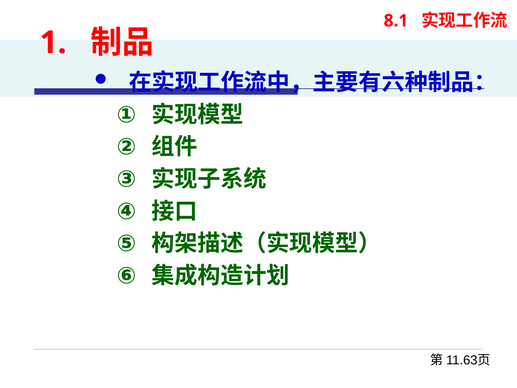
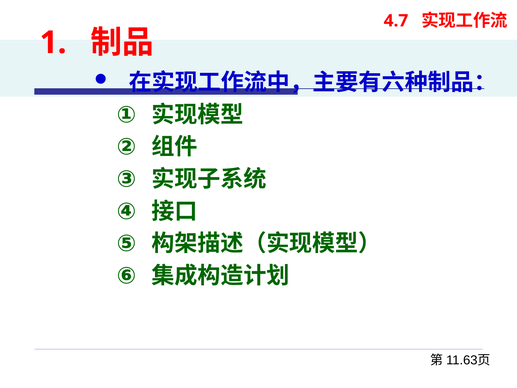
8.1: 8.1 -> 4.7 (396, 21)
